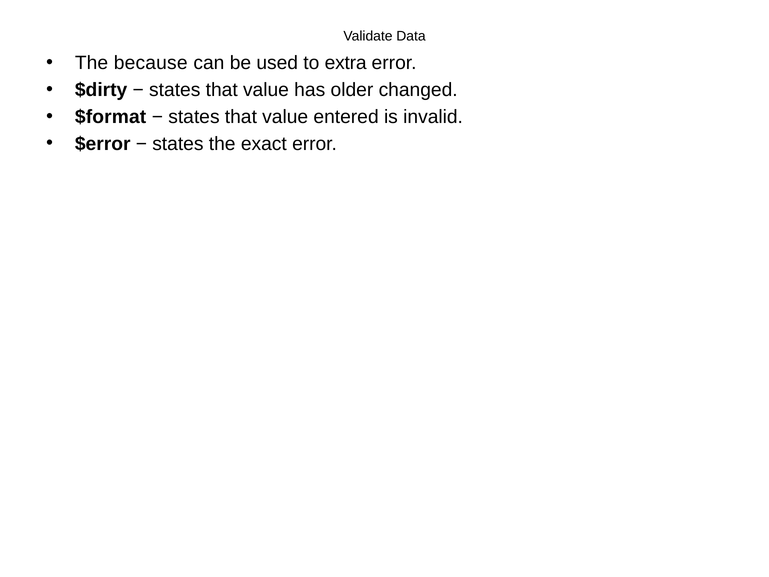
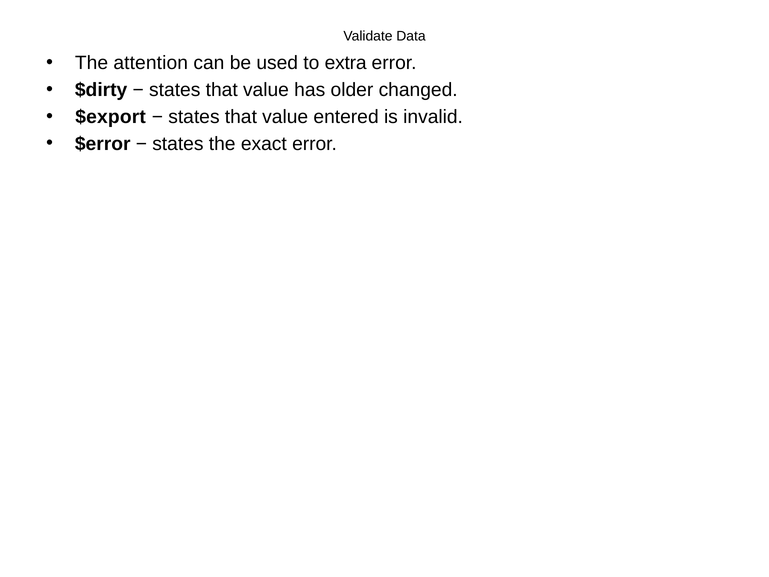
because: because -> attention (151, 63)
$format: $format -> $export (111, 117)
